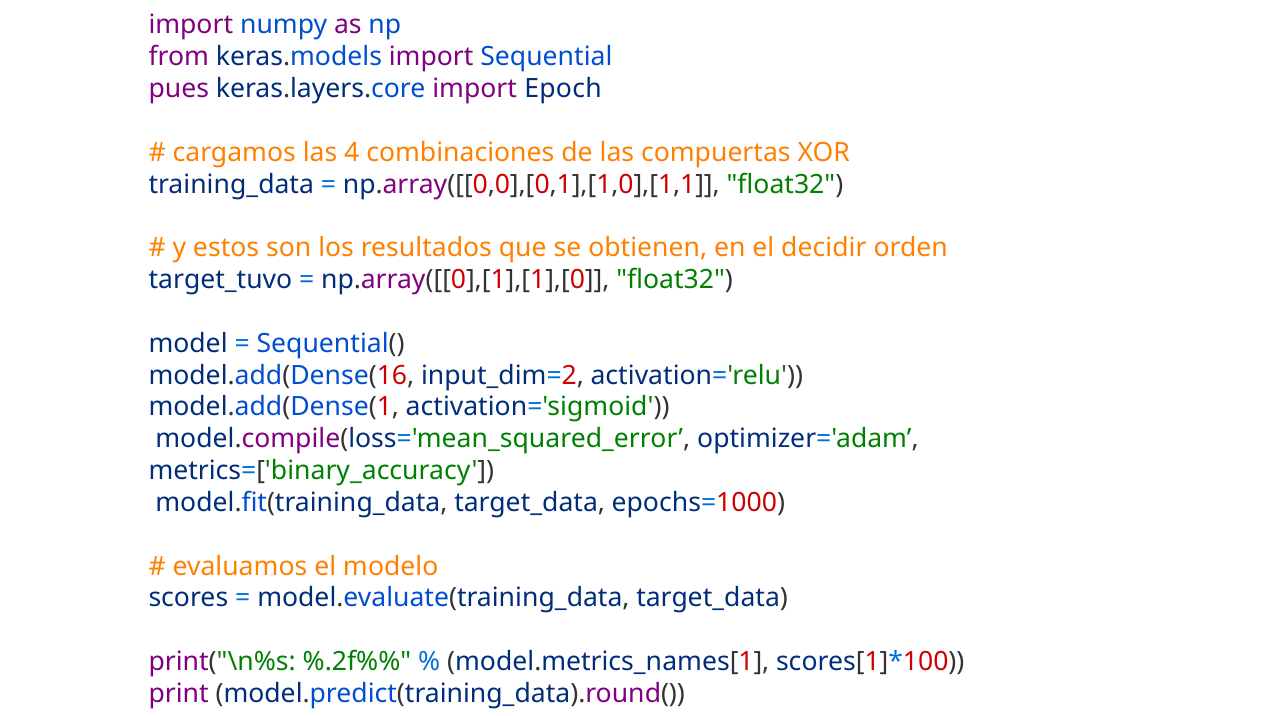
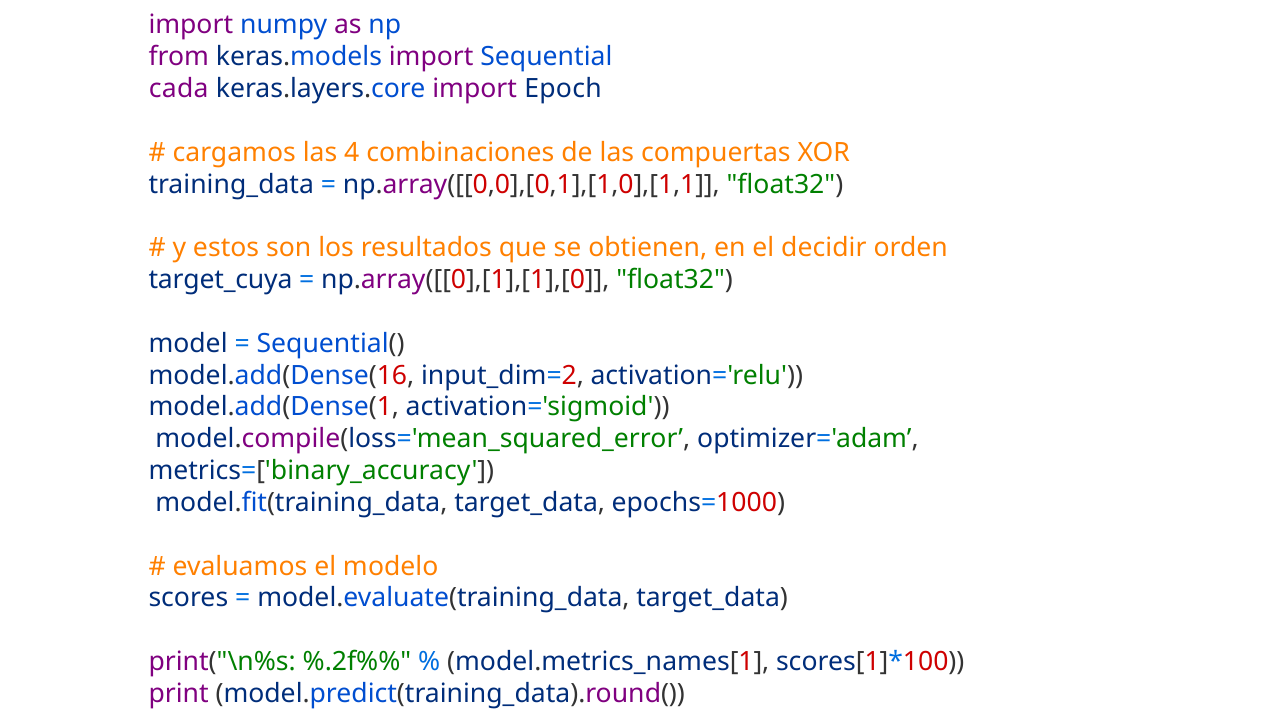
pues: pues -> cada (179, 89)
target_tuvo: target_tuvo -> target_cuya (221, 280)
